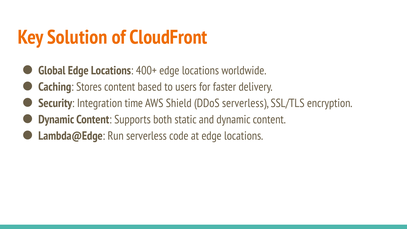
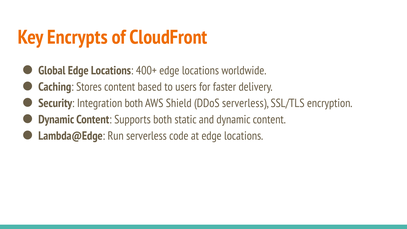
Solution: Solution -> Encrypts (77, 37)
Integration time: time -> both (134, 103)
